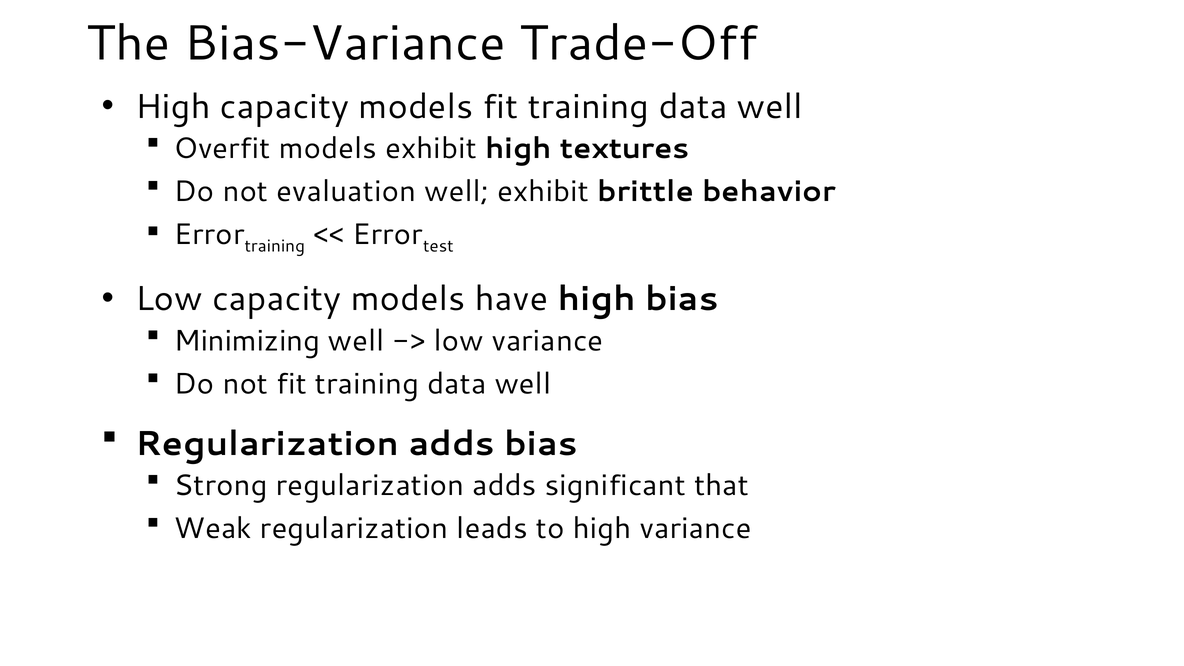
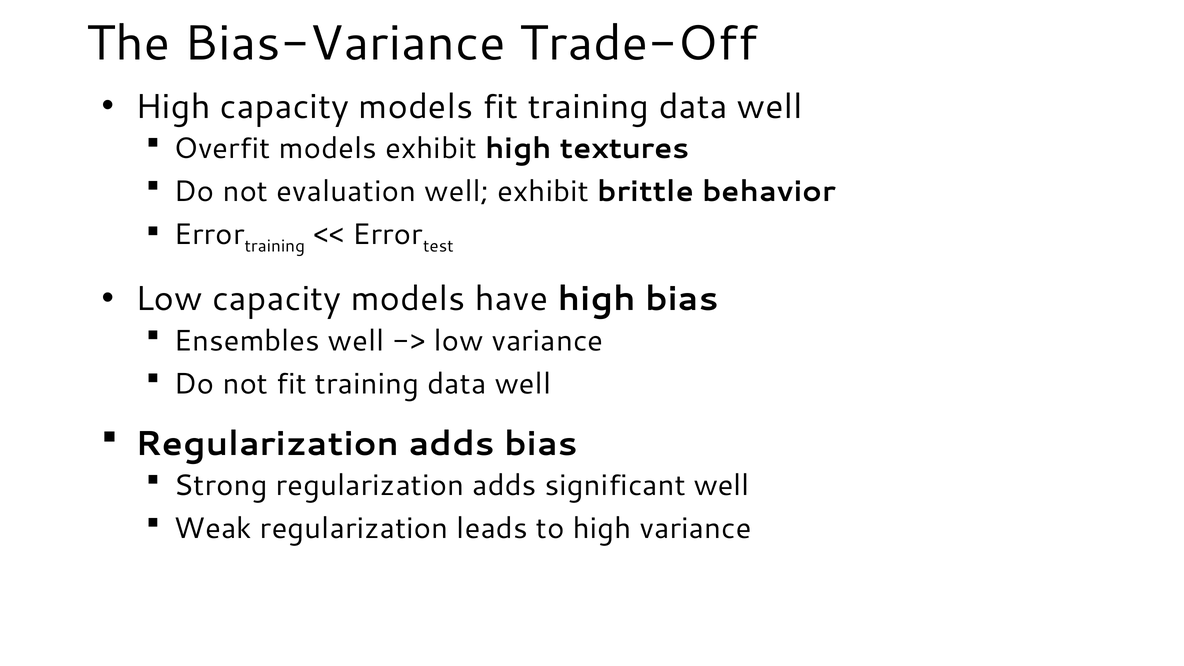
Minimizing: Minimizing -> Ensembles (247, 341)
significant that: that -> well (722, 486)
